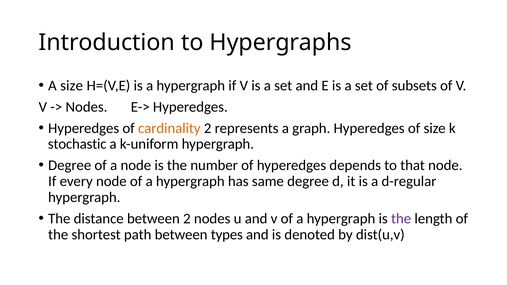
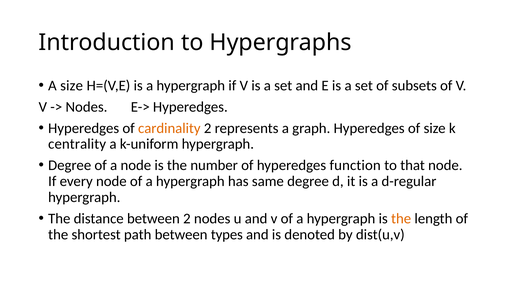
stochastic: stochastic -> centrality (77, 144)
depends: depends -> function (355, 165)
the colour: purple -> orange (401, 219)
